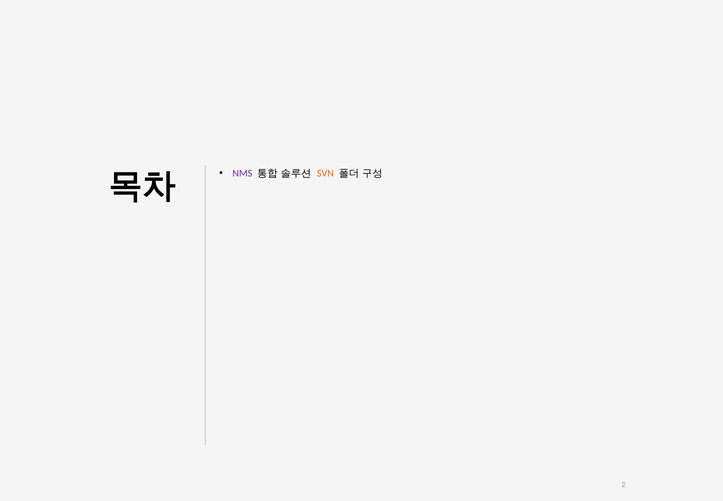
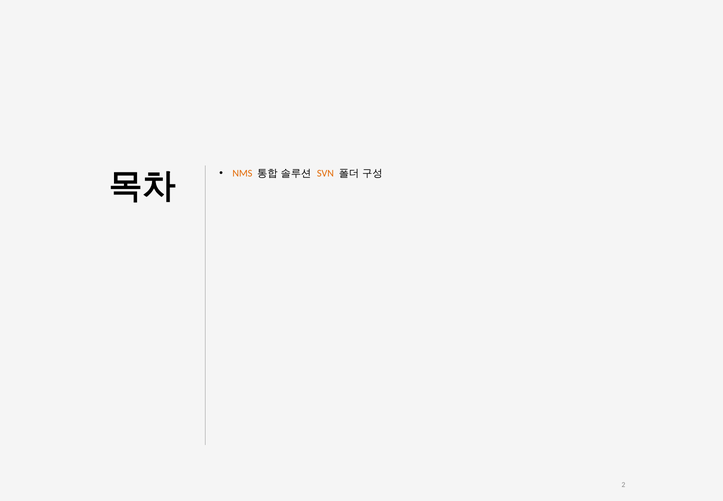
NMS colour: purple -> orange (242, 173)
